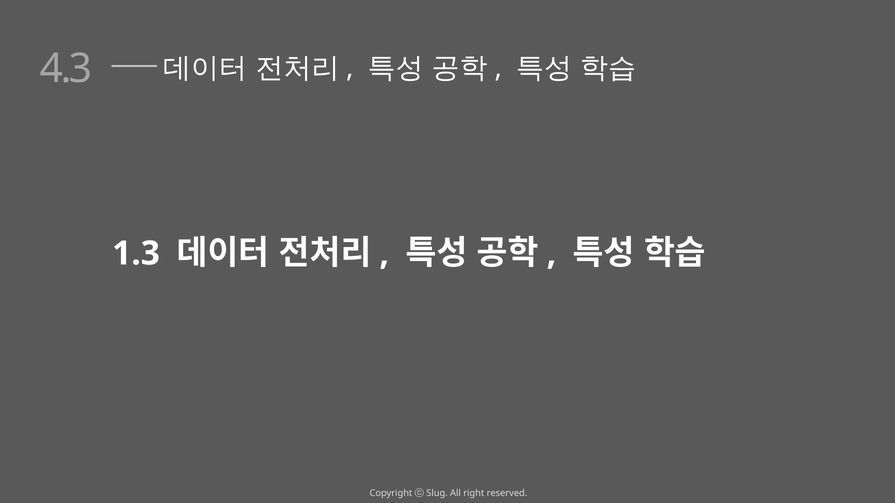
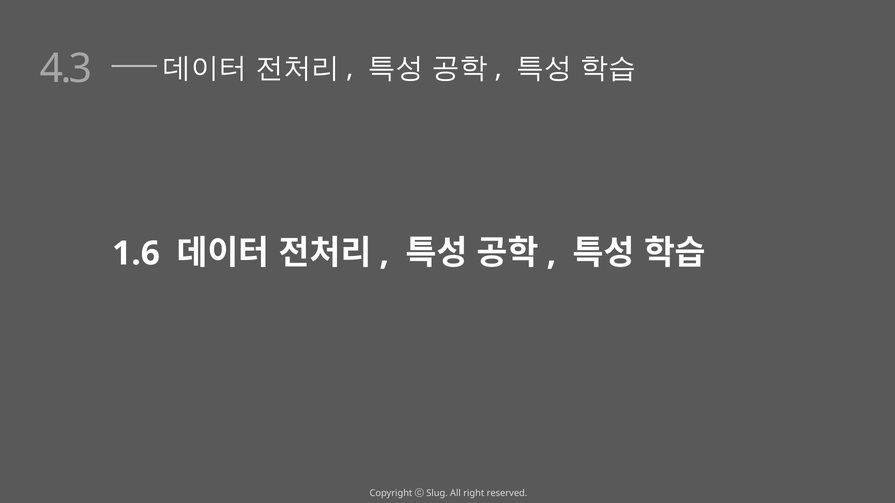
1.3: 1.3 -> 1.6 (136, 254)
